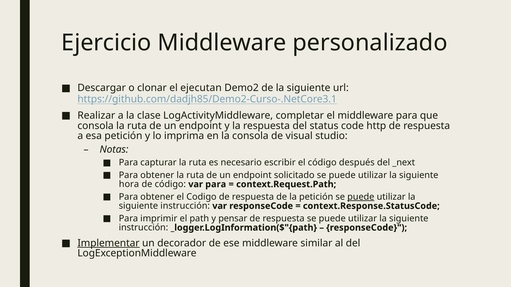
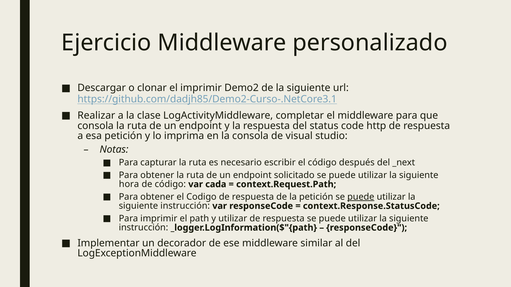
el ejecutan: ejecutan -> imprimir (201, 88)
var para: para -> cada (216, 185)
y pensar: pensar -> utilizar (233, 219)
Implementar underline: present -> none (108, 243)
